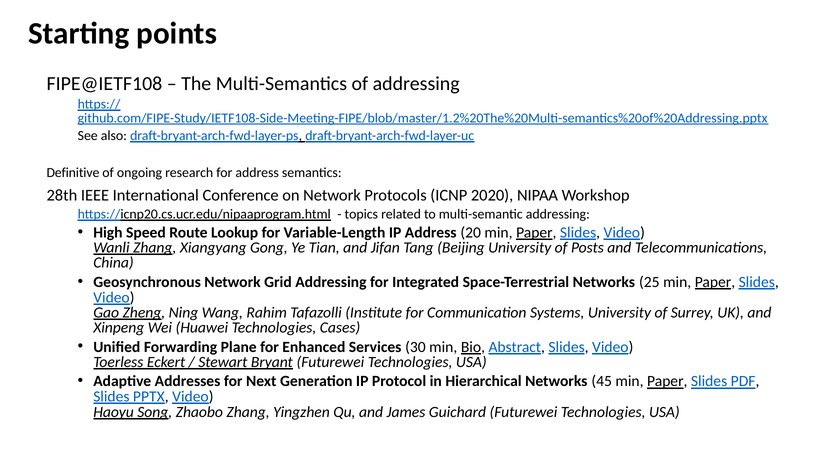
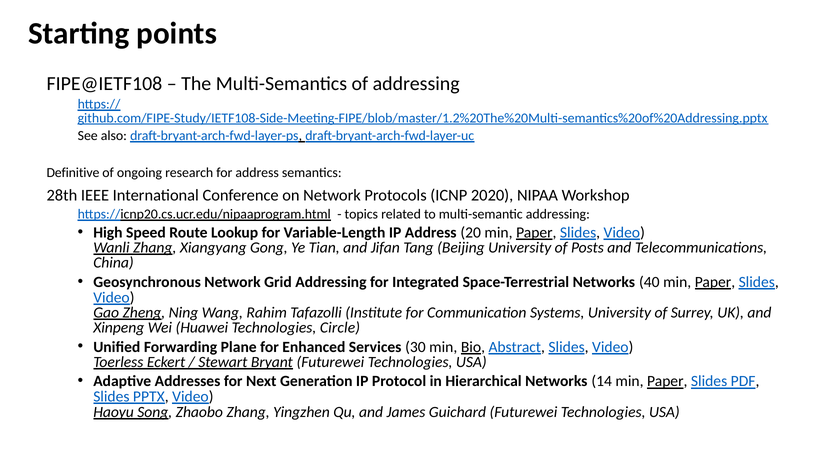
25: 25 -> 40 (649, 282)
Cases: Cases -> Circle (340, 328)
45: 45 -> 14 (602, 382)
